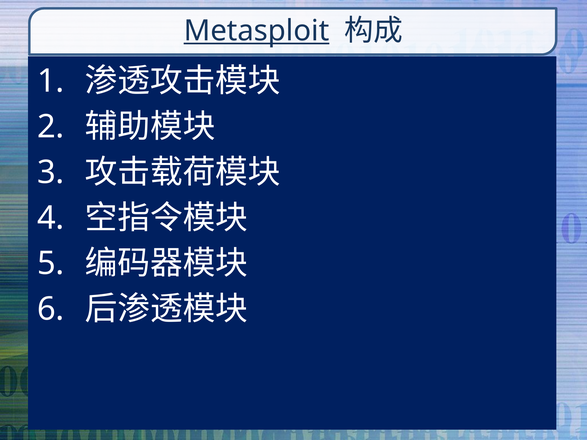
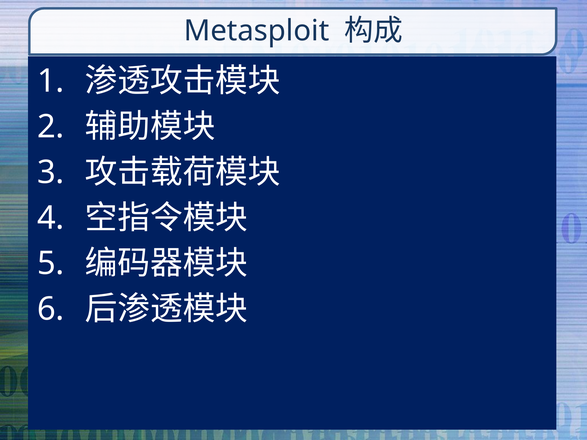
Metasploit underline: present -> none (257, 31)
